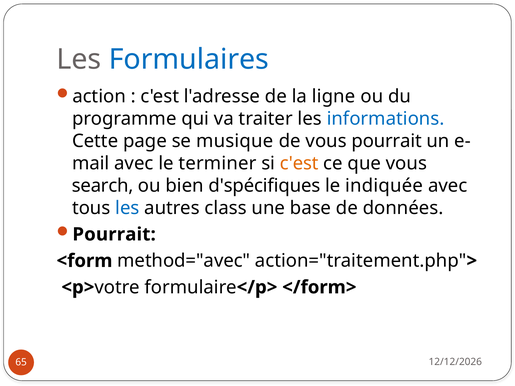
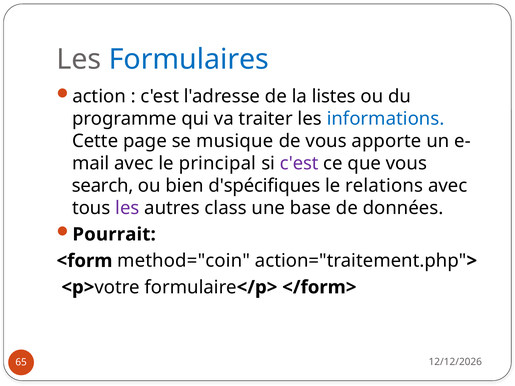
ligne: ligne -> listes (334, 97)
vous pourrait: pourrait -> apporte (387, 141)
terminer: terminer -> principal (217, 163)
c'est colour: orange -> purple (299, 163)
indiquée: indiquée -> relations (384, 186)
les colour: blue -> purple (127, 208)
method="avec: method="avec -> method="coin (184, 261)
